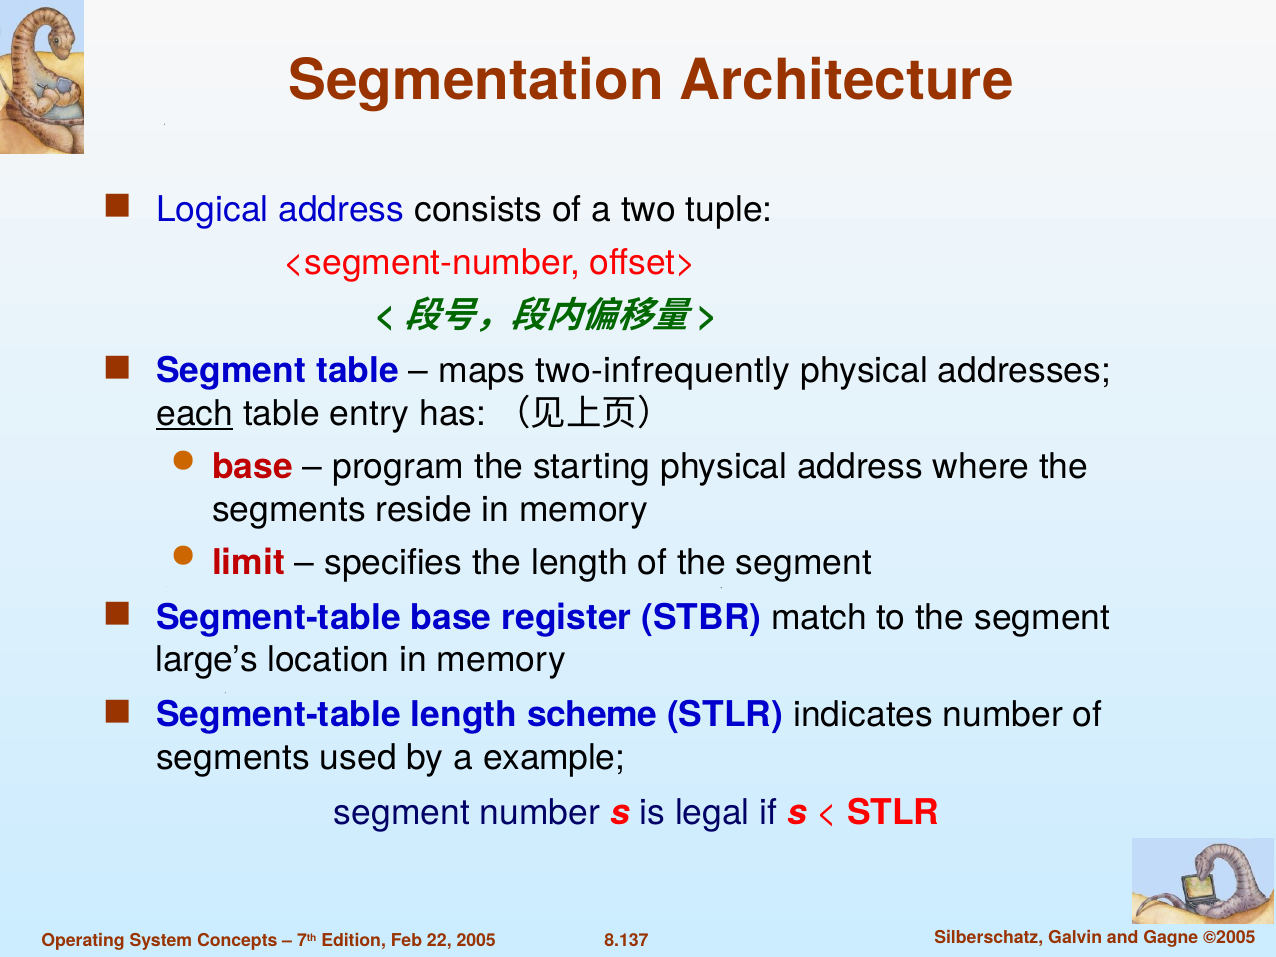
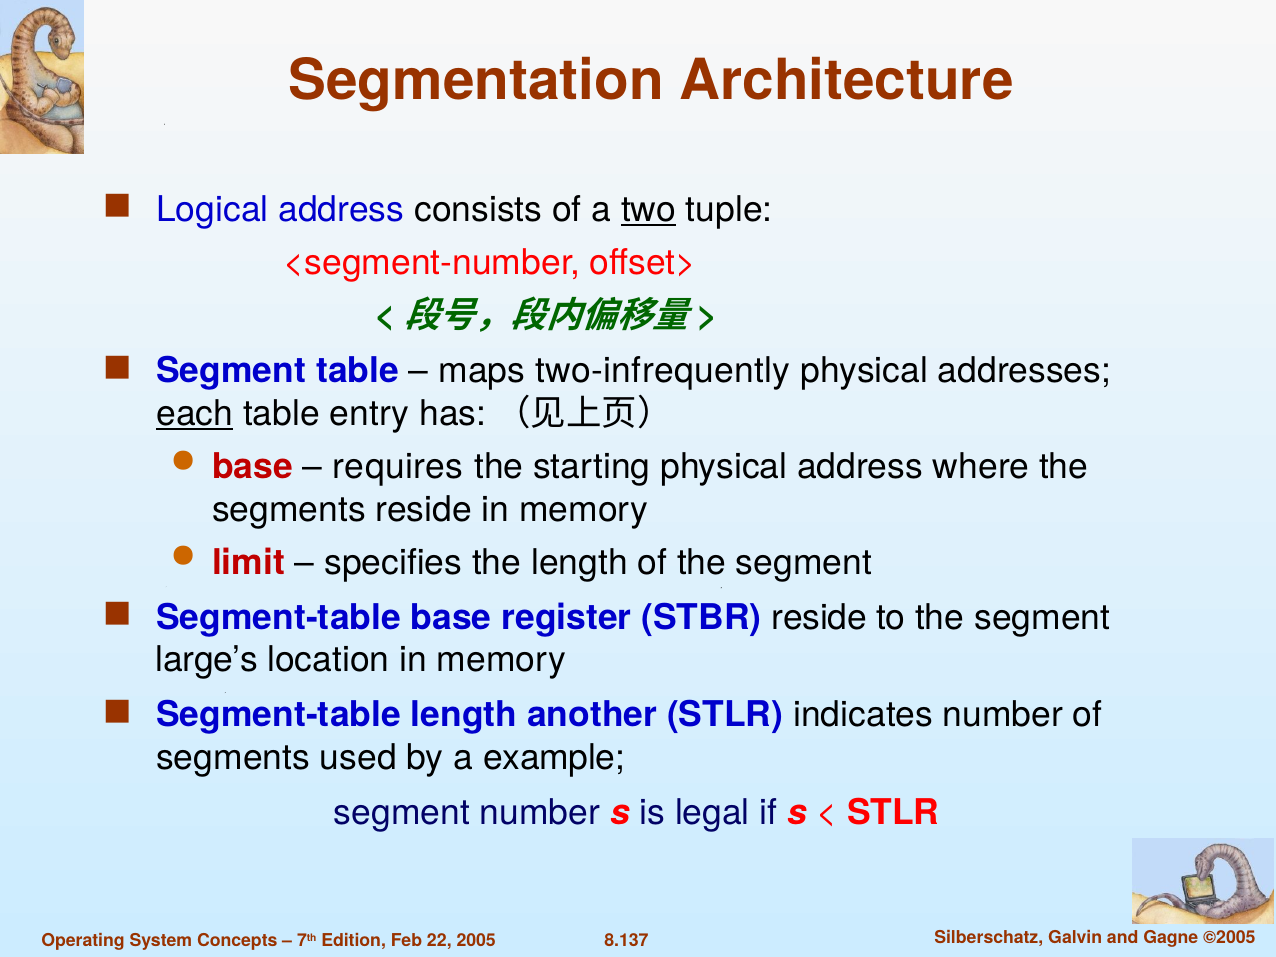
two underline: none -> present (649, 210)
program: program -> requires (398, 467)
STBR match: match -> reside (819, 618)
scheme: scheme -> another (592, 715)
